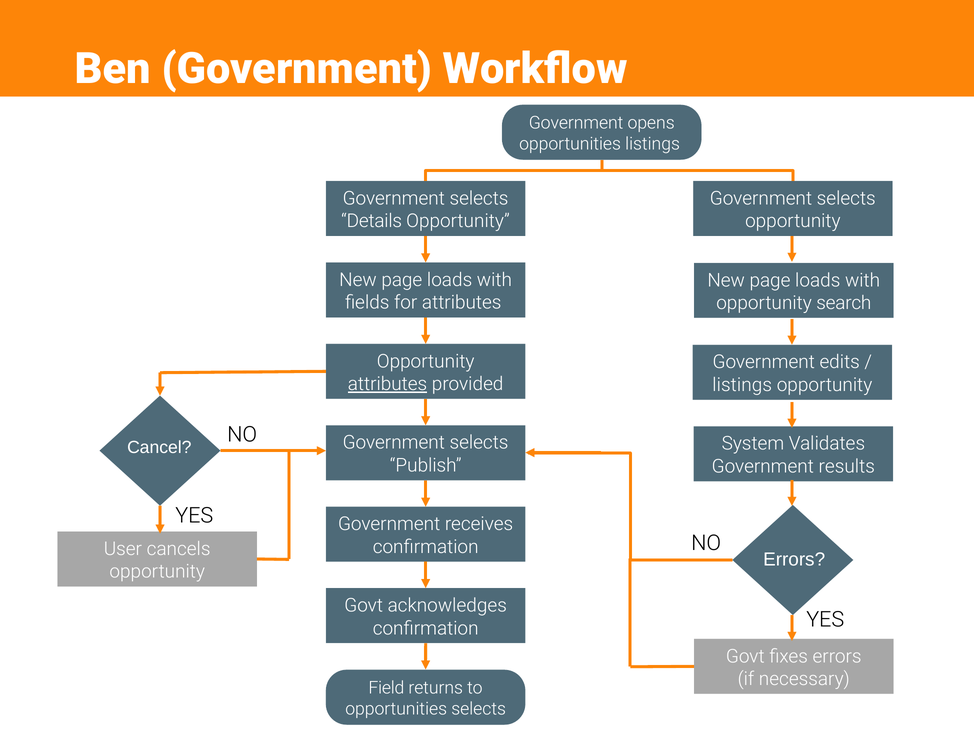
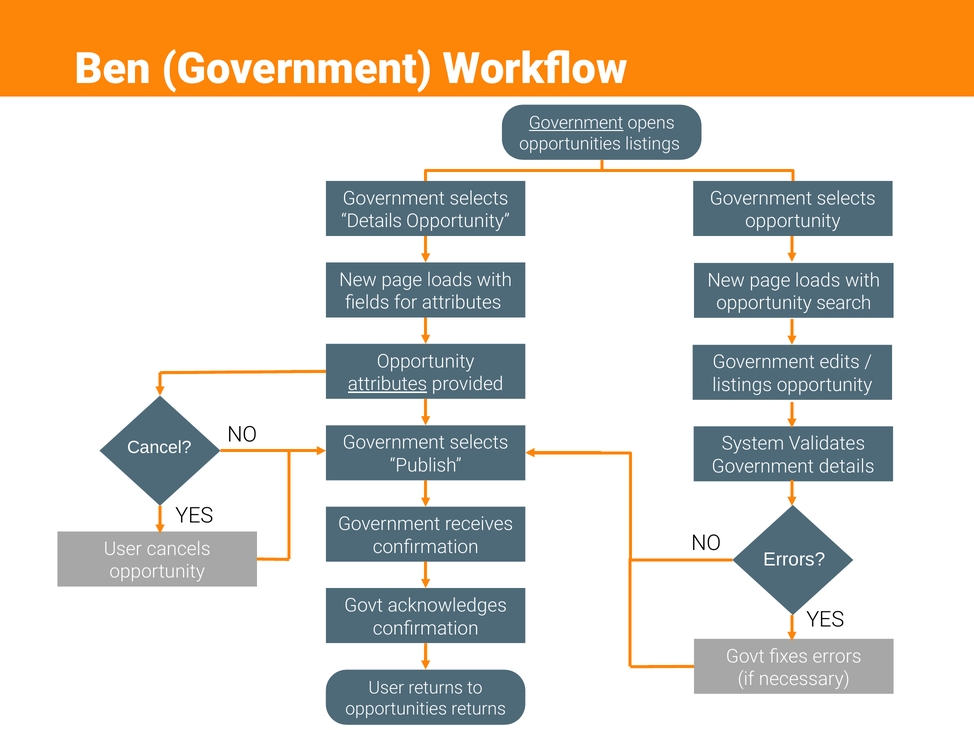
Government underline: none -> present (576, 123)
Government results: results -> details (847, 467)
Field: Field -> User (386, 688)
opportunities selects: selects -> returns (479, 709)
